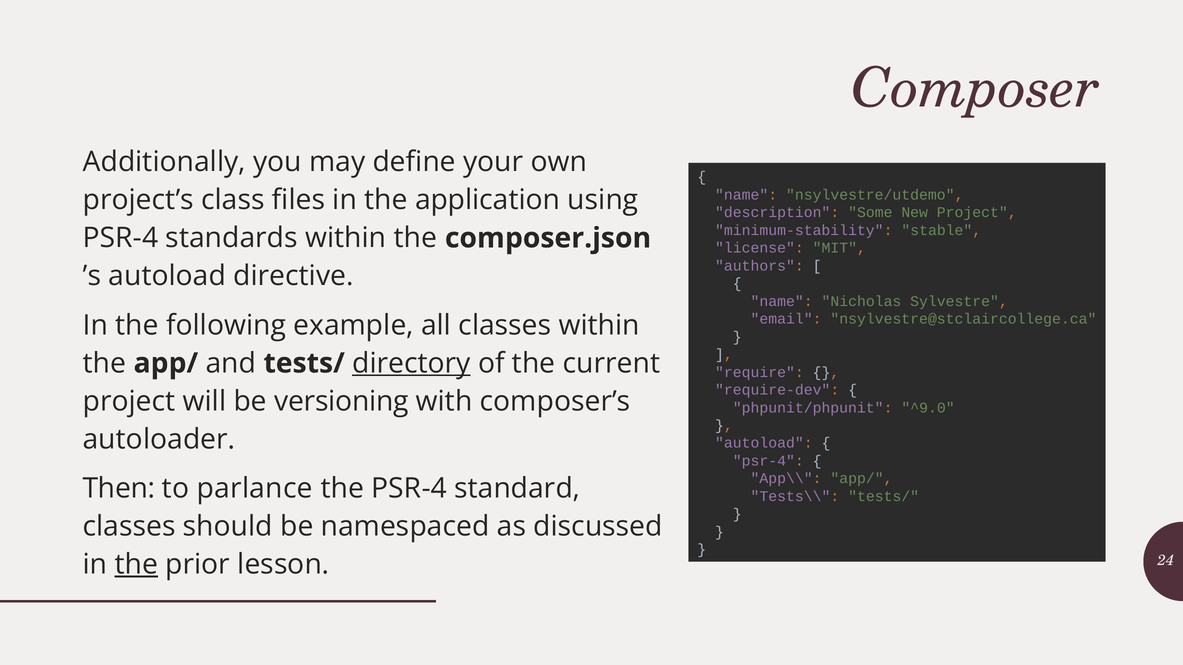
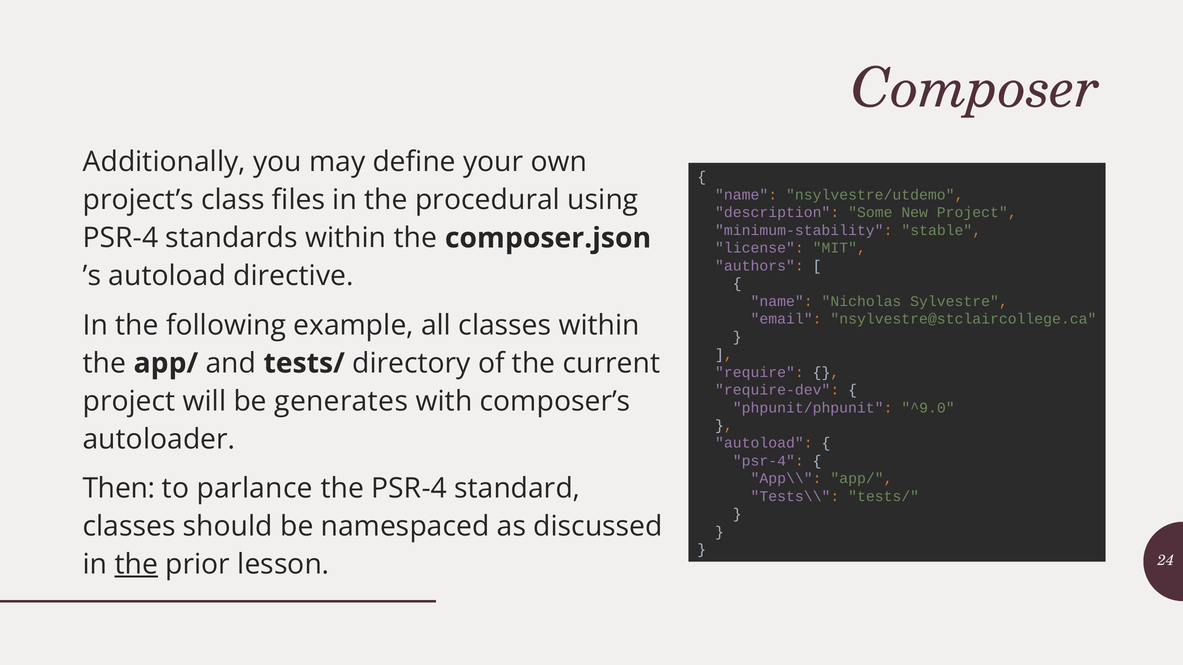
application: application -> procedural (488, 200)
directory underline: present -> none (411, 363)
versioning: versioning -> generates (341, 401)
